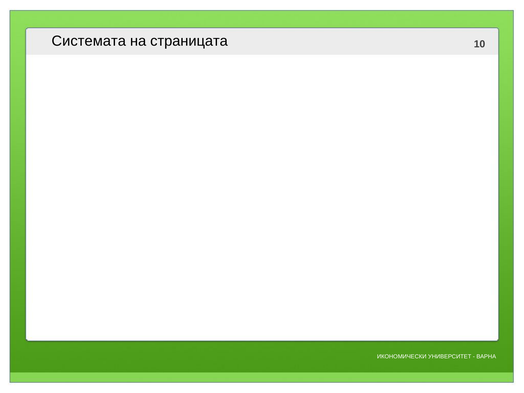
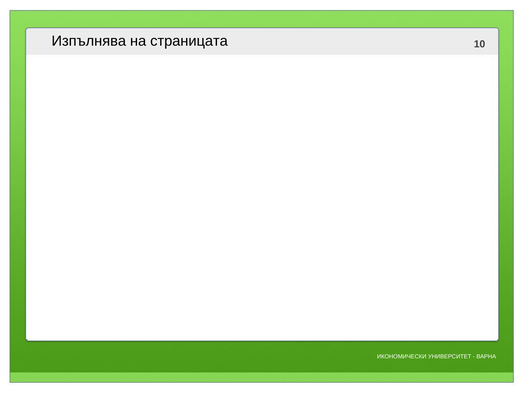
Системата: Системата -> Изпълнява (89, 41)
